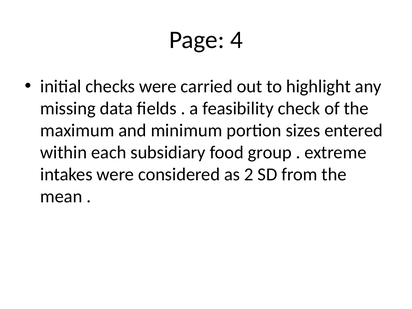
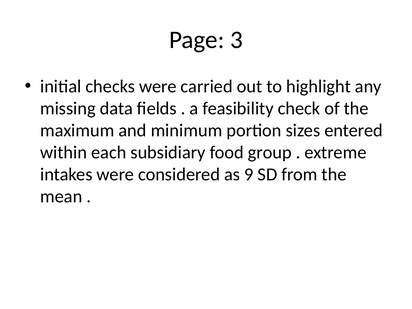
4: 4 -> 3 (236, 40)
2: 2 -> 9 (249, 174)
